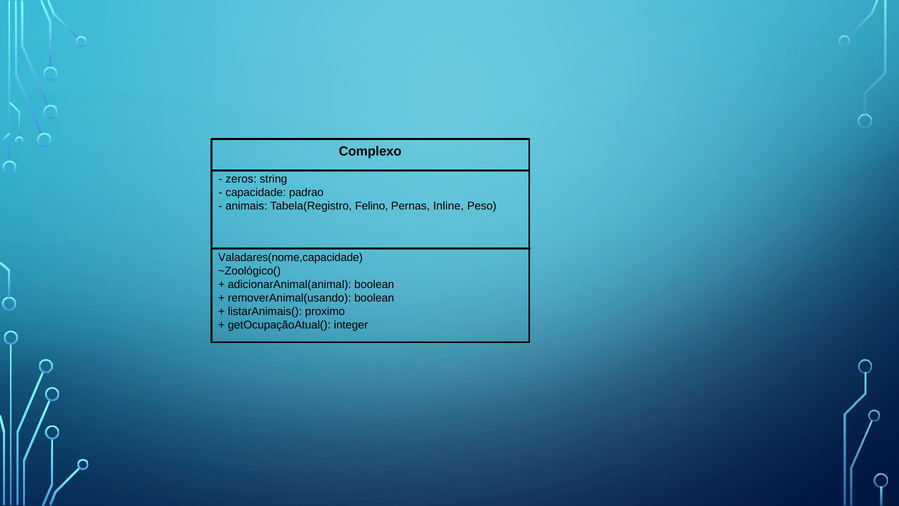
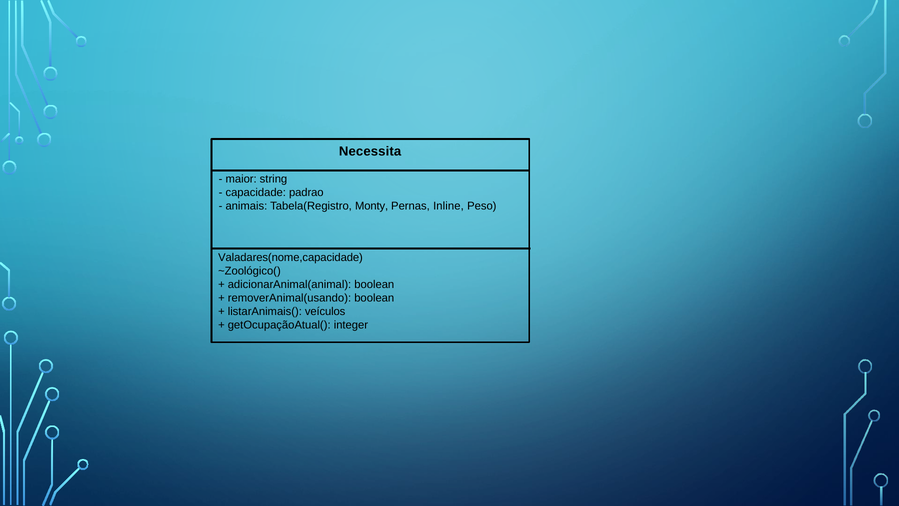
Complexo: Complexo -> Necessita (370, 151)
zeros: zeros -> maior (241, 179)
Felino: Felino -> Monty (372, 206)
proximo: proximo -> veículos (325, 311)
